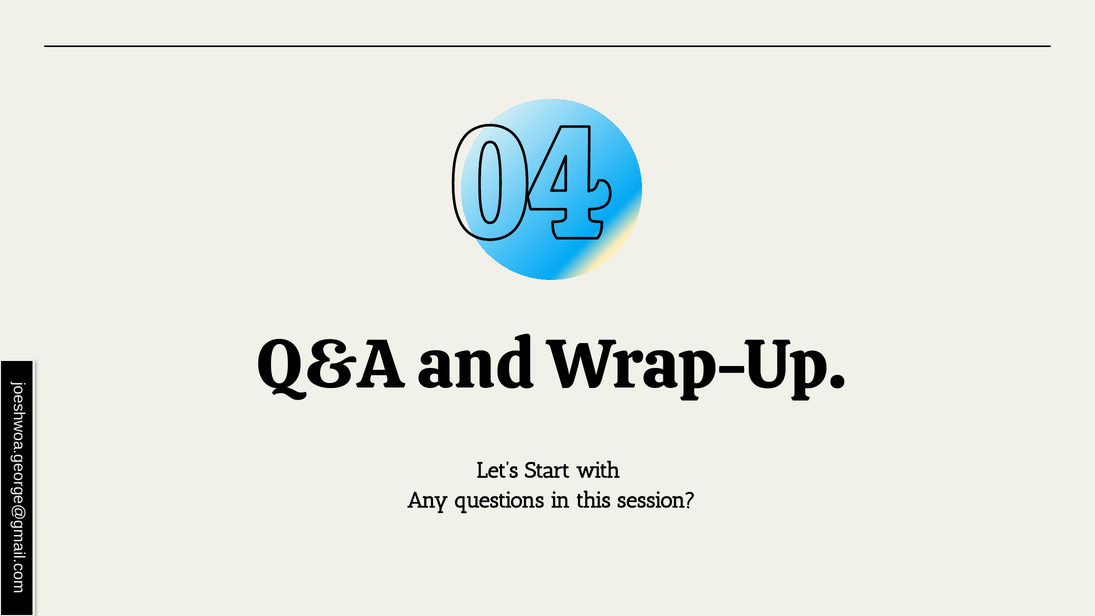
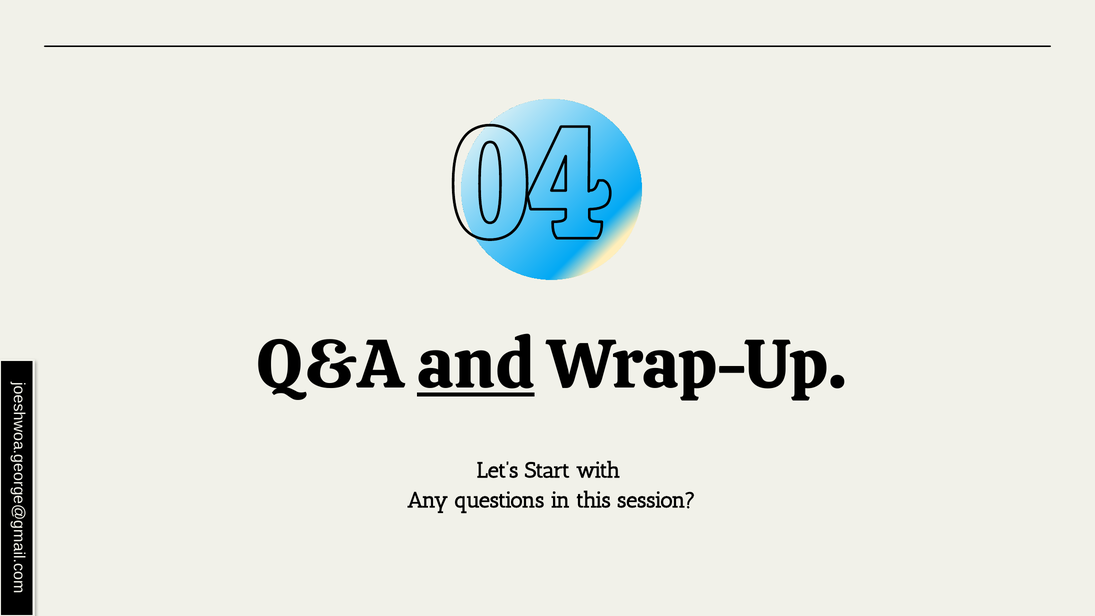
and underline: none -> present (476, 365)
